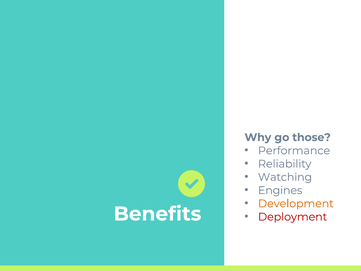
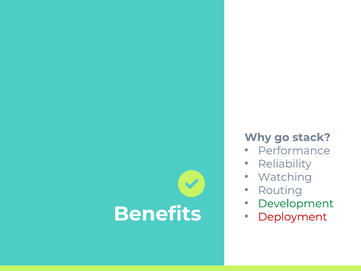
those: those -> stack (311, 137)
Engines: Engines -> Routing (280, 190)
Development colour: orange -> green (296, 203)
